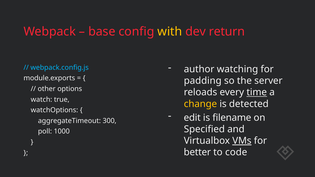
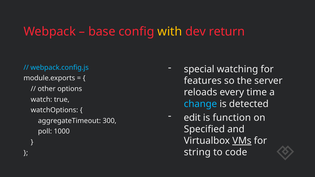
author: author -> special (199, 69)
padding: padding -> features (203, 81)
time underline: present -> none (257, 92)
change colour: yellow -> light blue (200, 104)
filename: filename -> function (232, 118)
better: better -> string (197, 152)
